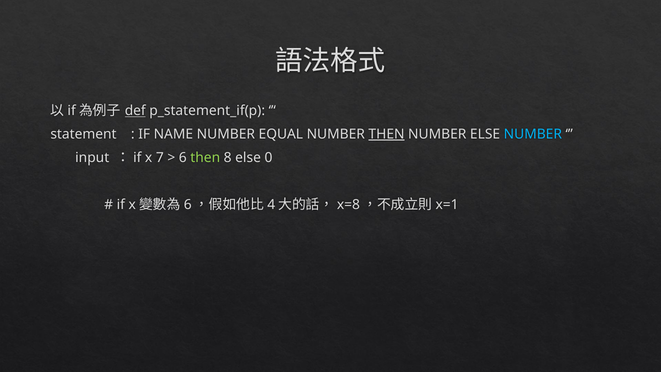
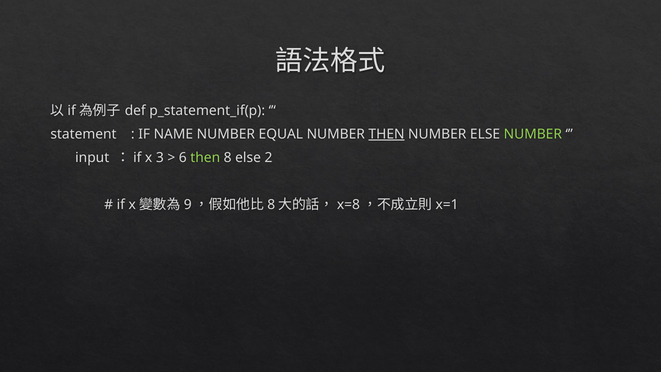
def underline: present -> none (135, 111)
NUMBER colour: light blue -> light green (533, 134)
7: 7 -> 3 (160, 158)
0: 0 -> 2 (268, 158)
6: 6 -> 9 (188, 204)
4: 4 -> 8 (271, 204)
